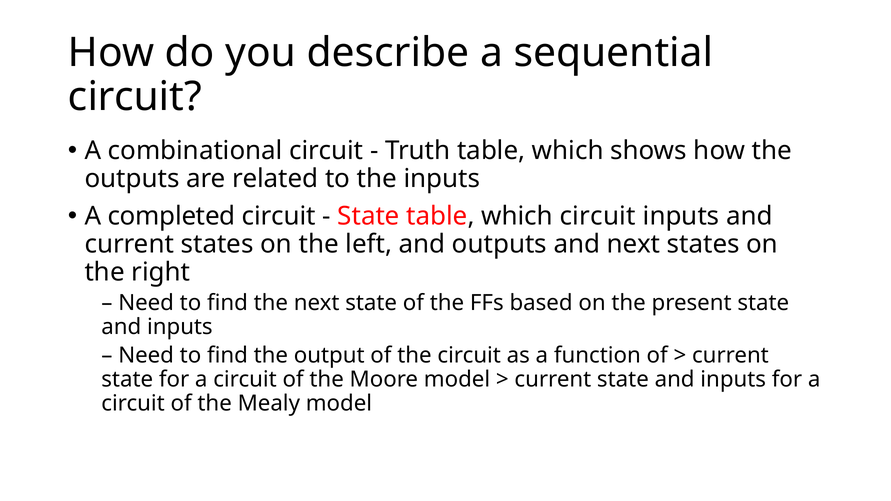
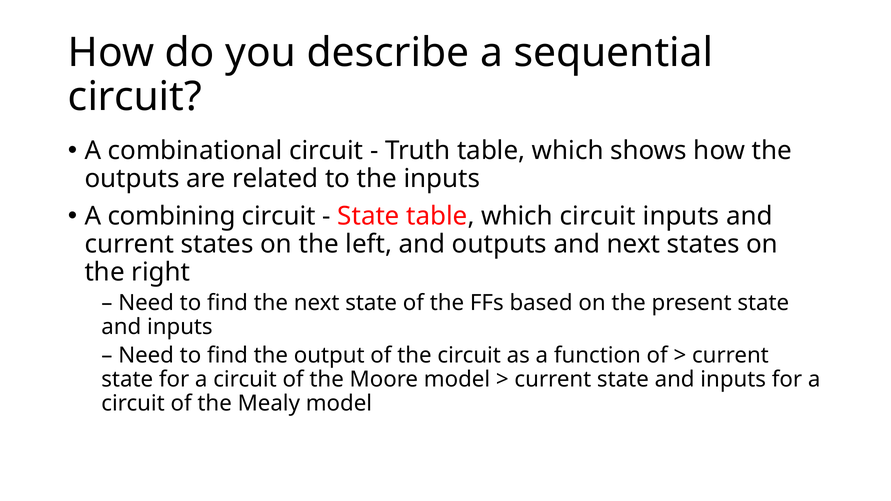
completed: completed -> combining (172, 216)
